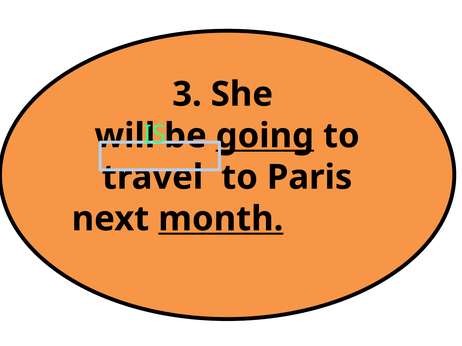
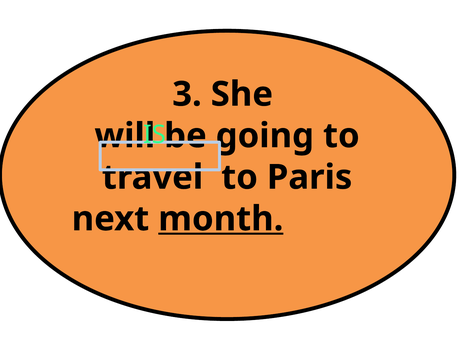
going underline: present -> none (265, 136)
